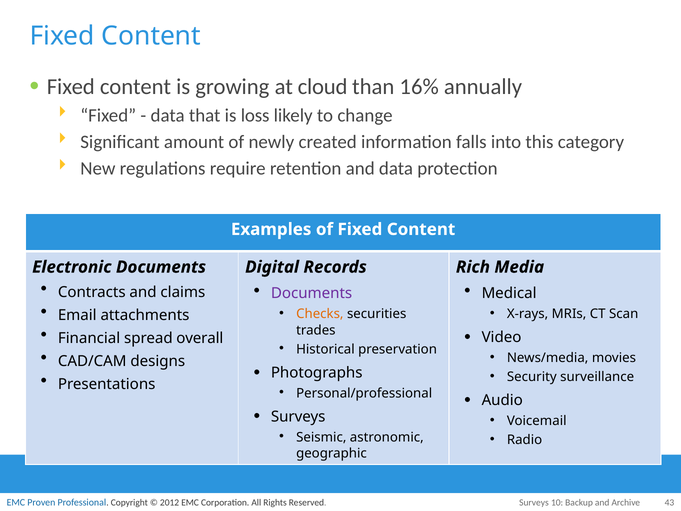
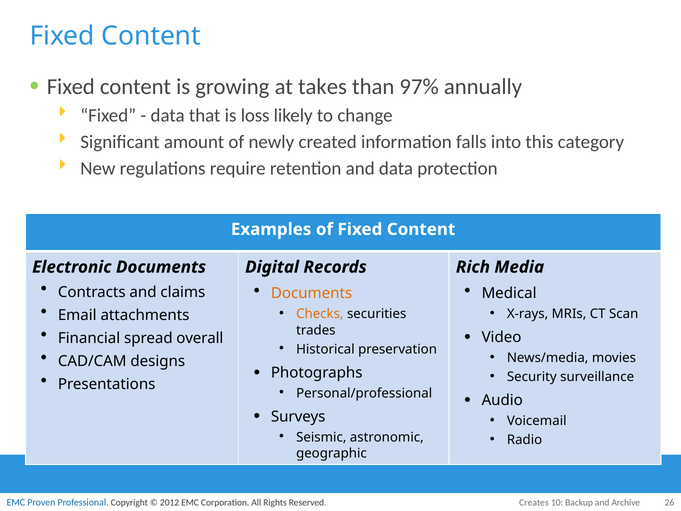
cloud: cloud -> takes (322, 87)
16%: 16% -> 97% (419, 87)
Documents colour: purple -> orange (312, 293)
Surveys: Surveys -> Creates (534, 502)
43: 43 -> 26 (669, 502)
